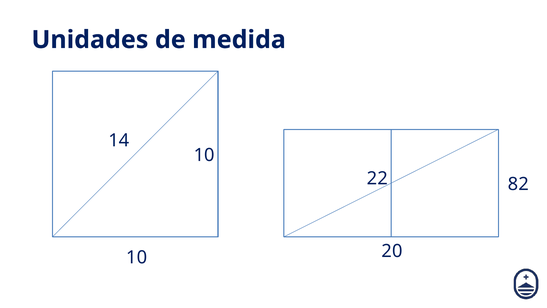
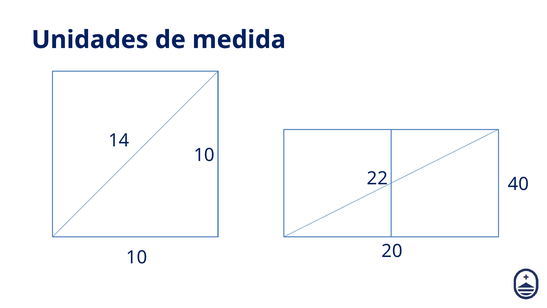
82: 82 -> 40 (518, 184)
